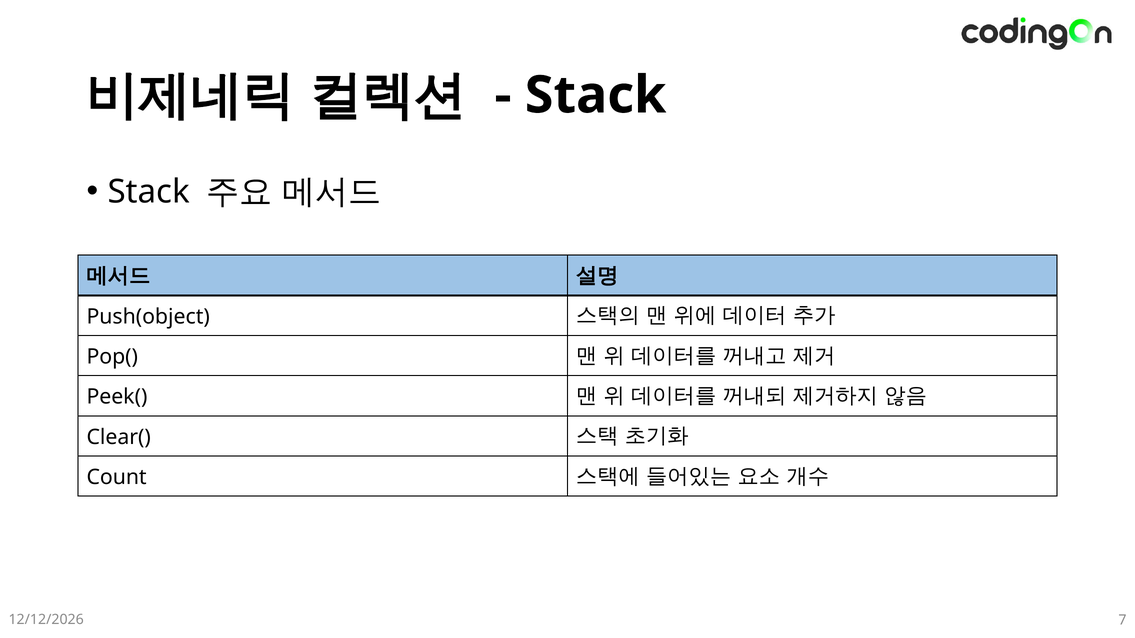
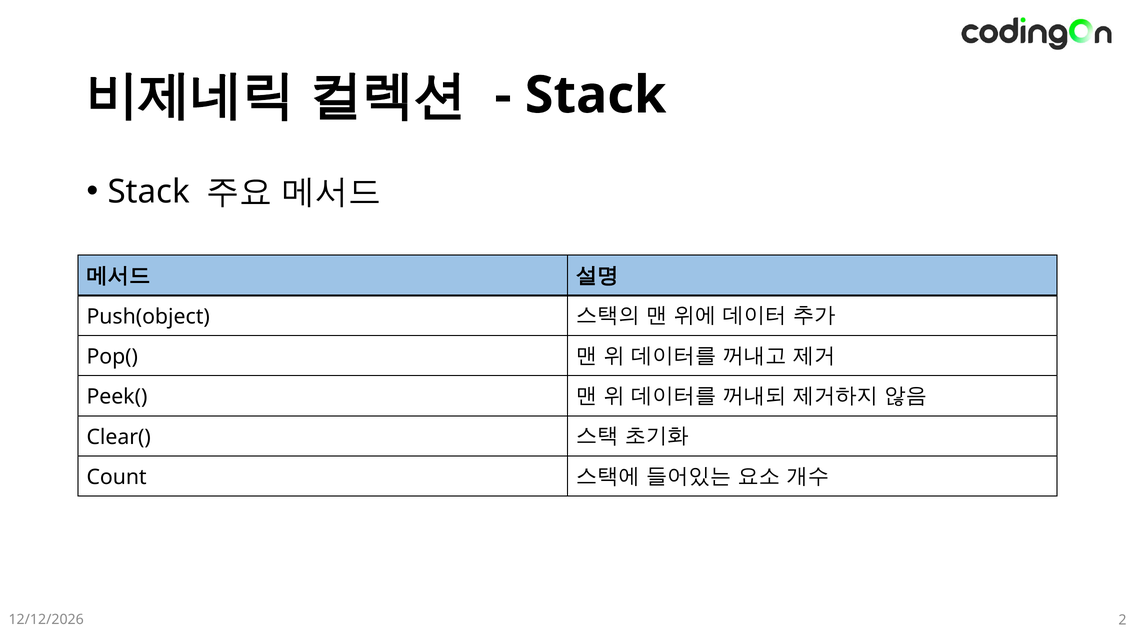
7: 7 -> 2 (1122, 620)
